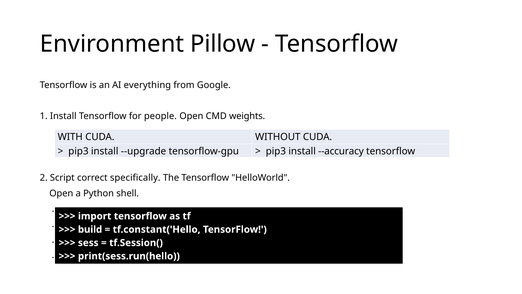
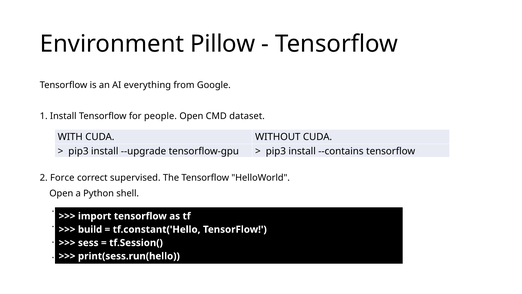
weights: weights -> dataset (247, 116)
--accuracy: --accuracy -> --contains (341, 151)
Script: Script -> Force (62, 178)
specifically: specifically -> supervised (135, 178)
